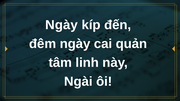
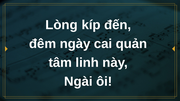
Ngày: Ngày -> Lòng (62, 25)
